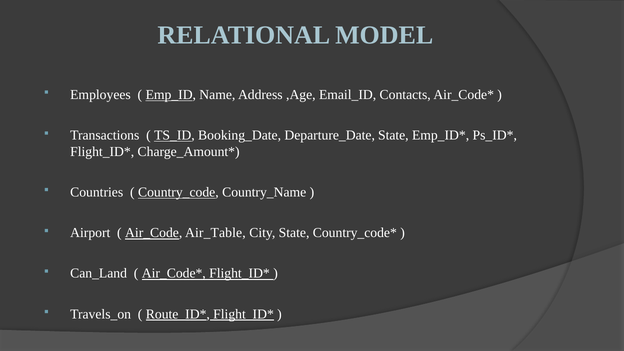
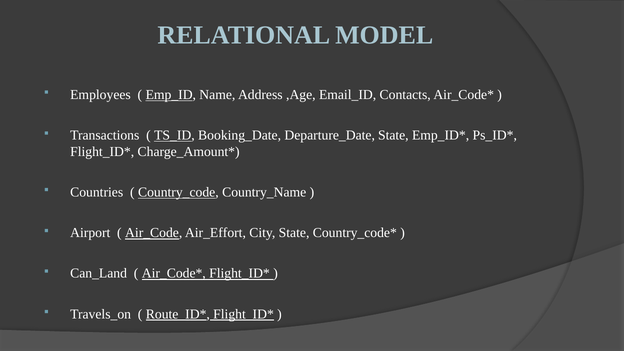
Air_Table: Air_Table -> Air_Effort (215, 233)
